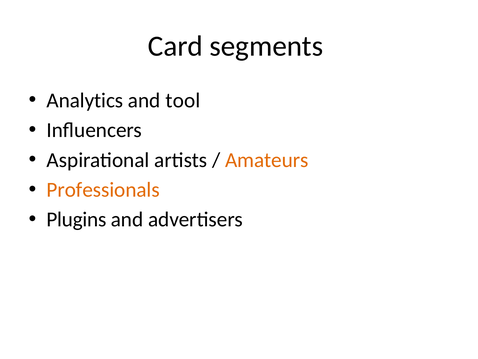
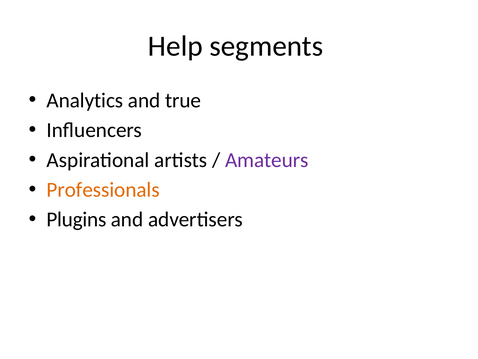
Card: Card -> Help (175, 46)
tool: tool -> true (183, 100)
Amateurs colour: orange -> purple (267, 160)
